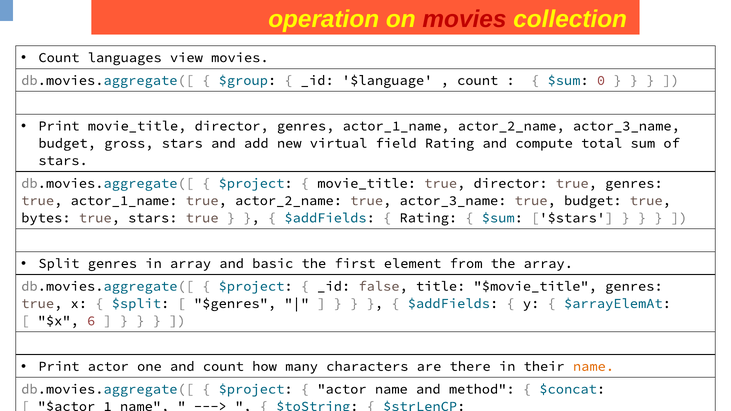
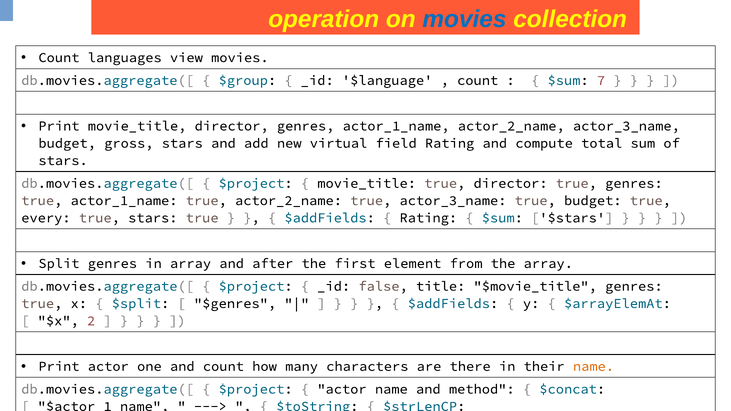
movies colour: red -> blue (464, 19)
0: 0 -> 7 (601, 80)
bytes: bytes -> every (46, 218)
basic: basic -> after (273, 264)
6: 6 -> 2 (91, 321)
